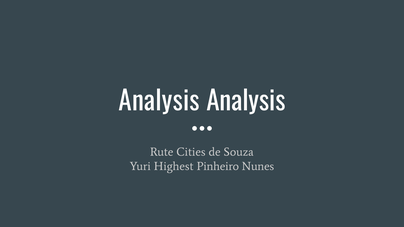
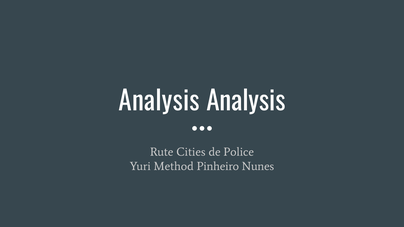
Souza: Souza -> Police (239, 152)
Highest: Highest -> Method (174, 166)
